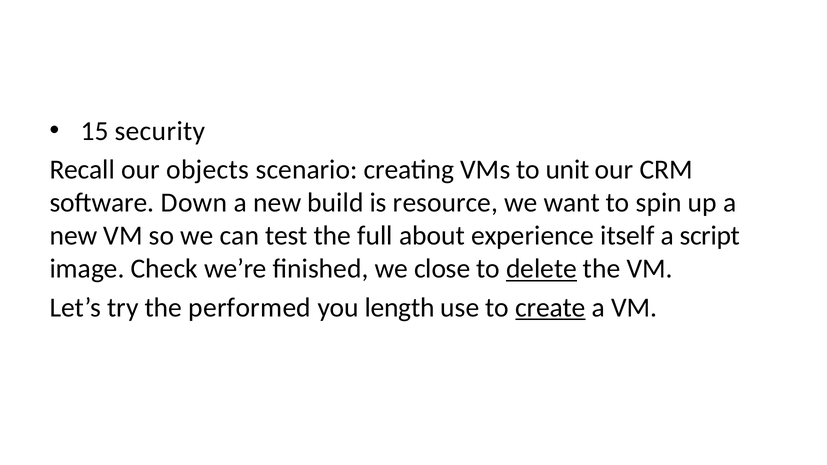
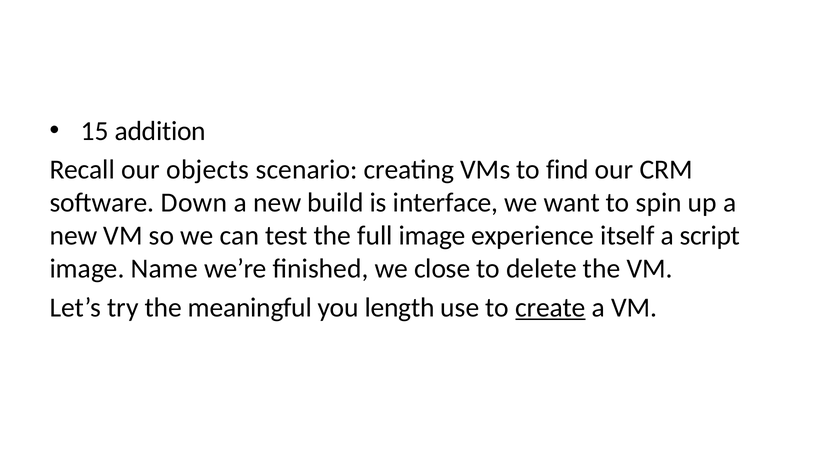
security: security -> addition (160, 131)
unit: unit -> find (567, 170)
resource: resource -> interface (446, 203)
full about: about -> image (432, 236)
Check: Check -> Name (164, 269)
delete underline: present -> none (541, 269)
performed: performed -> meaningful (250, 308)
